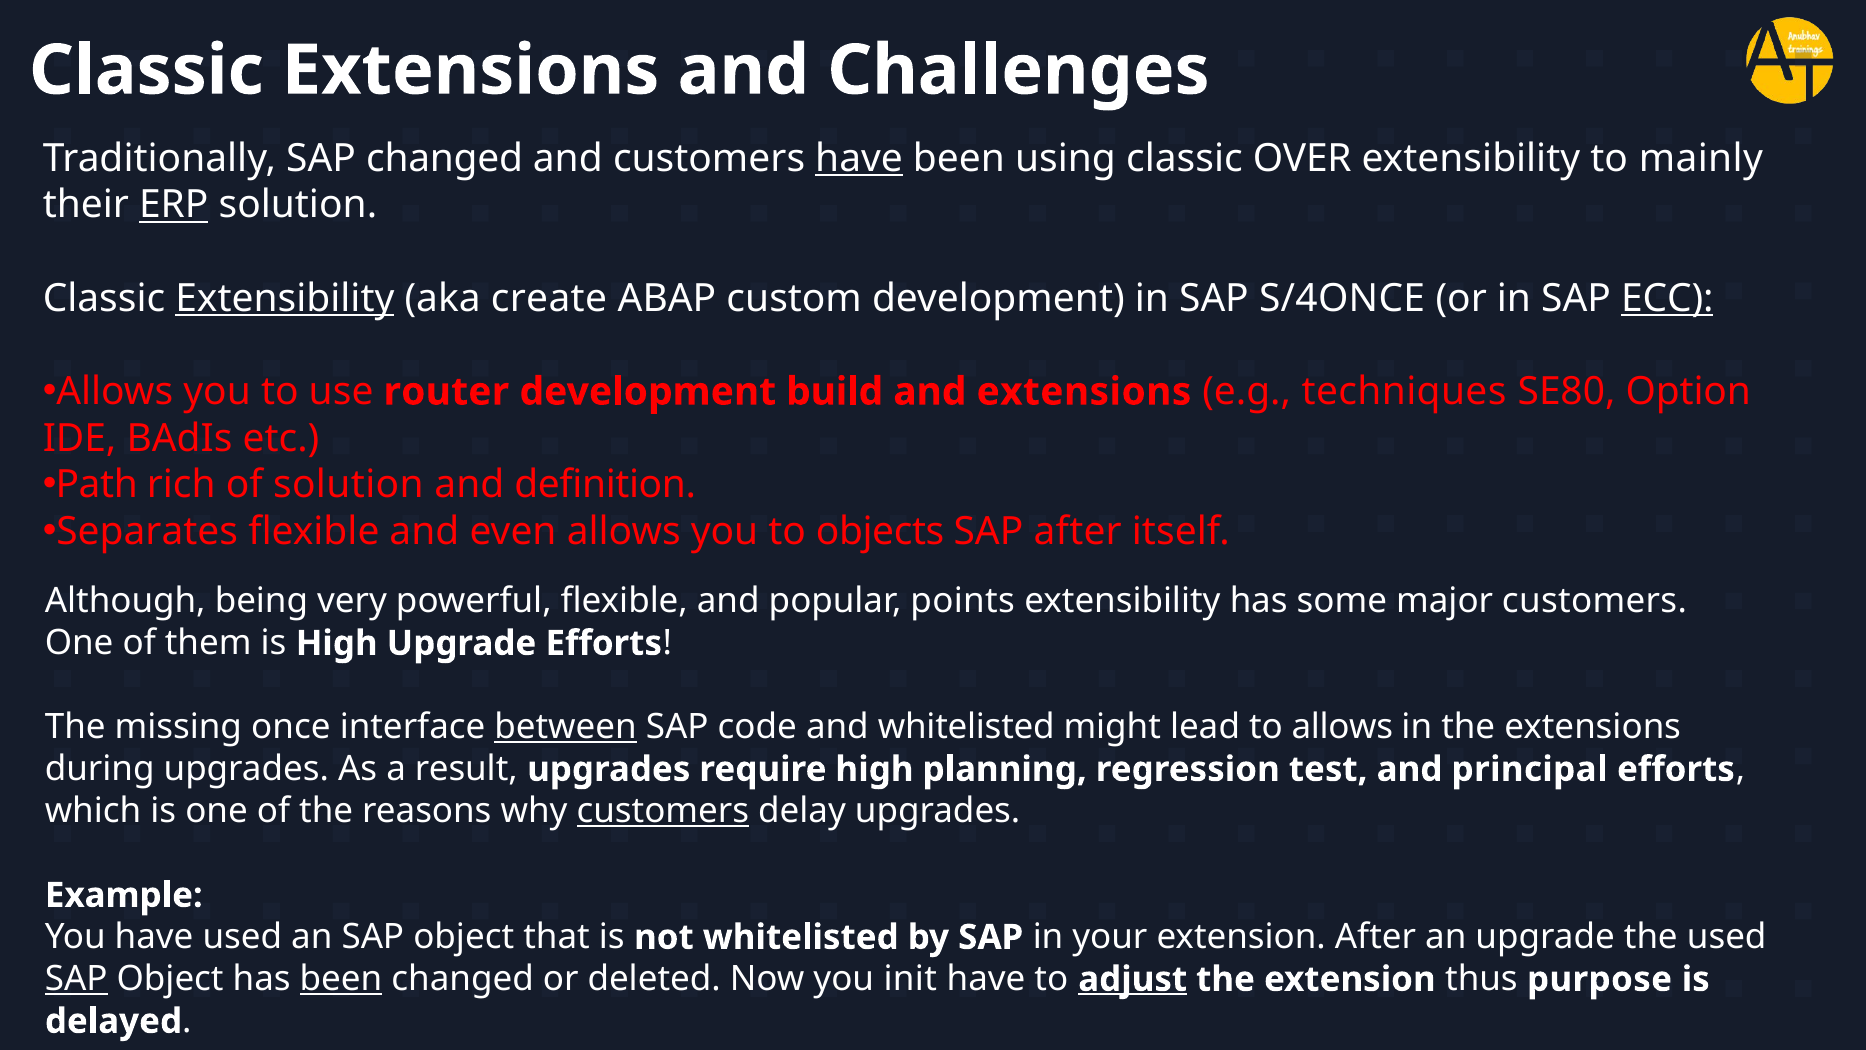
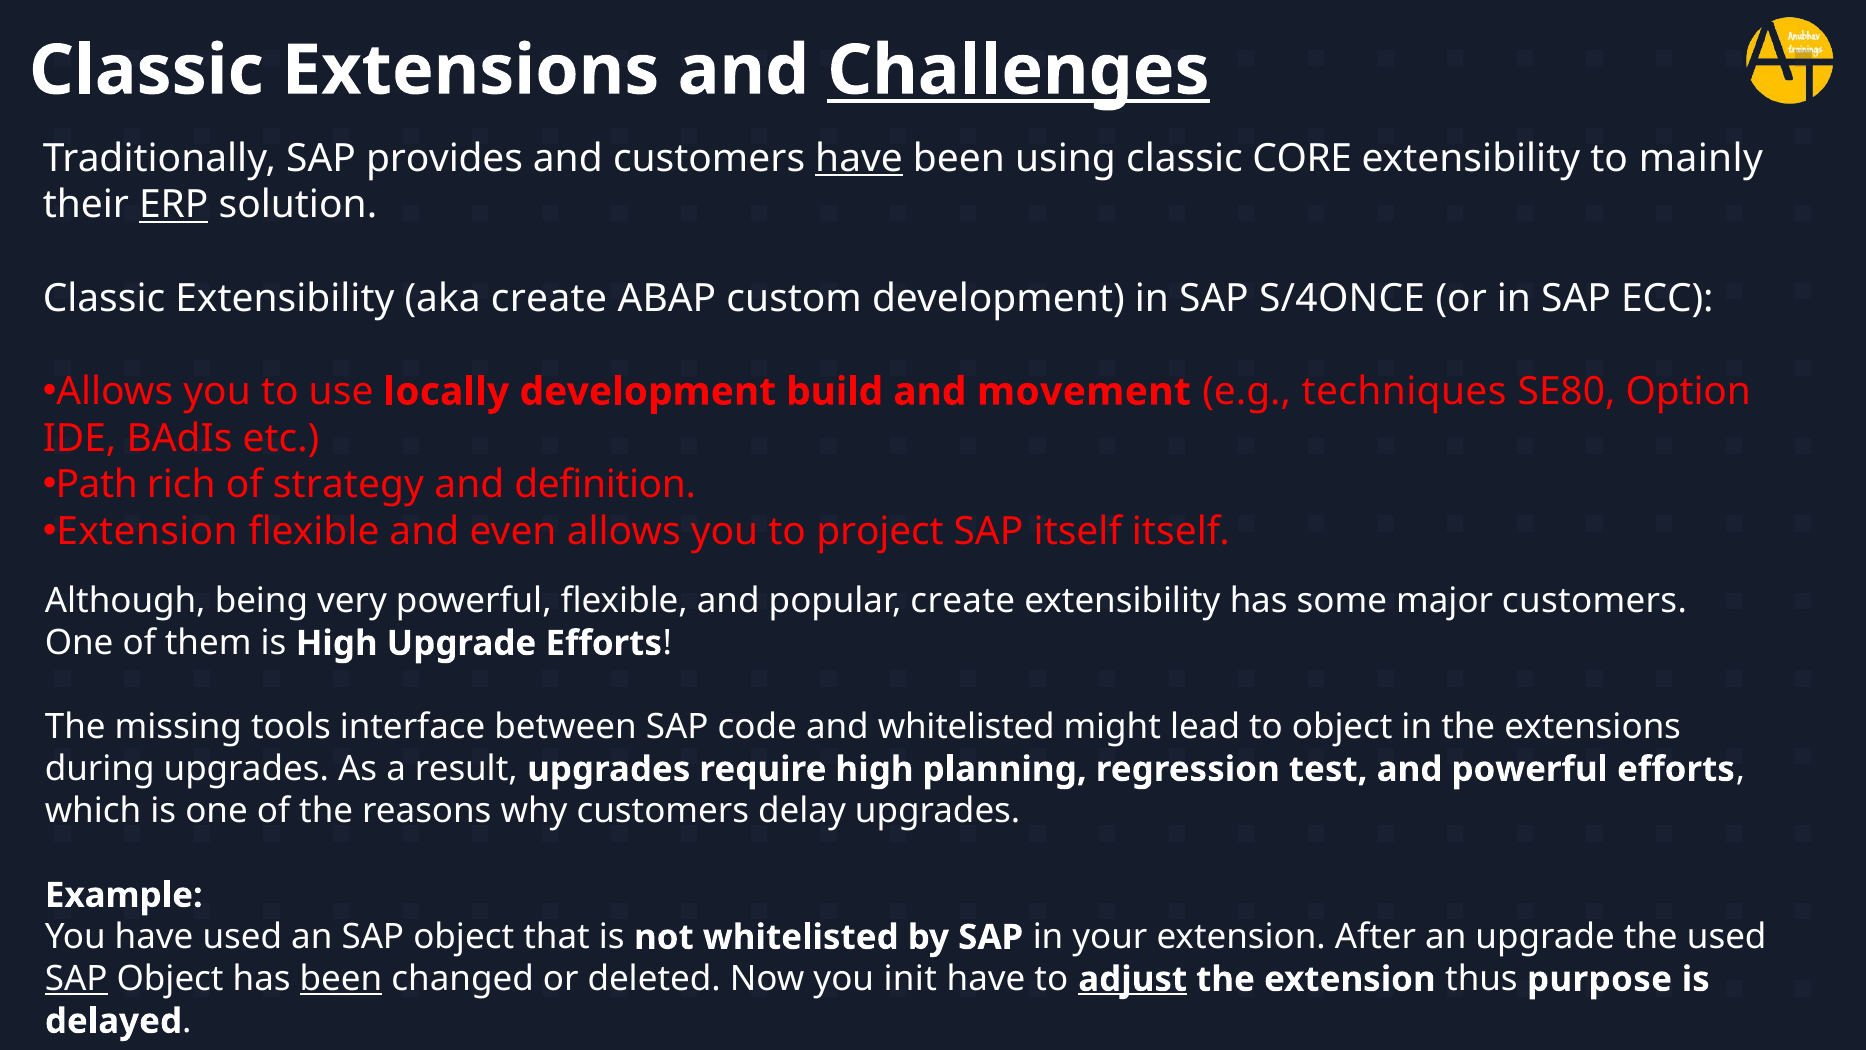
Challenges underline: none -> present (1018, 71)
SAP changed: changed -> provides (444, 158)
OVER: OVER -> CORE (1302, 158)
Extensibility underline: present -> none (285, 298)
ECC underline: present -> none (1667, 298)
router: router -> locally (446, 392)
and extensions: extensions -> movement (1084, 392)
of solution: solution -> strategy (348, 485)
Separates: Separates -> Extension (147, 532)
objects: objects -> project (880, 532)
SAP after: after -> itself (1078, 532)
popular points: points -> create (963, 601)
once: once -> tools (291, 727)
between underline: present -> none (566, 727)
to allows: allows -> object (1342, 727)
and principal: principal -> powerful (1530, 769)
customers underline: present -> none (663, 811)
